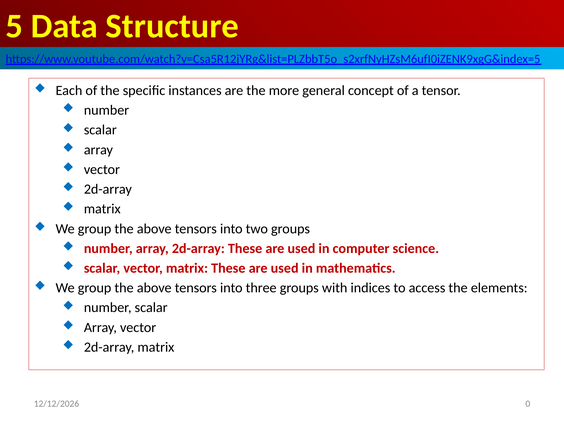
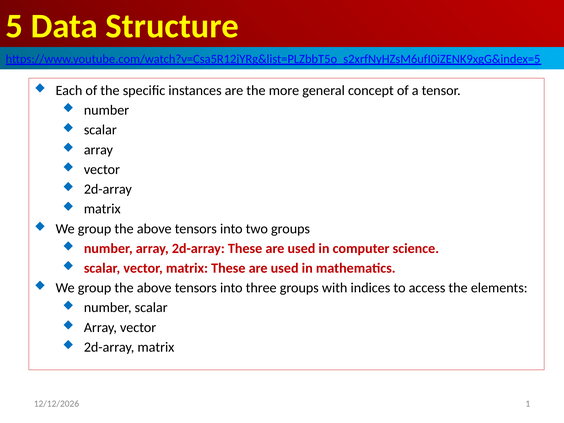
0: 0 -> 1 (528, 404)
